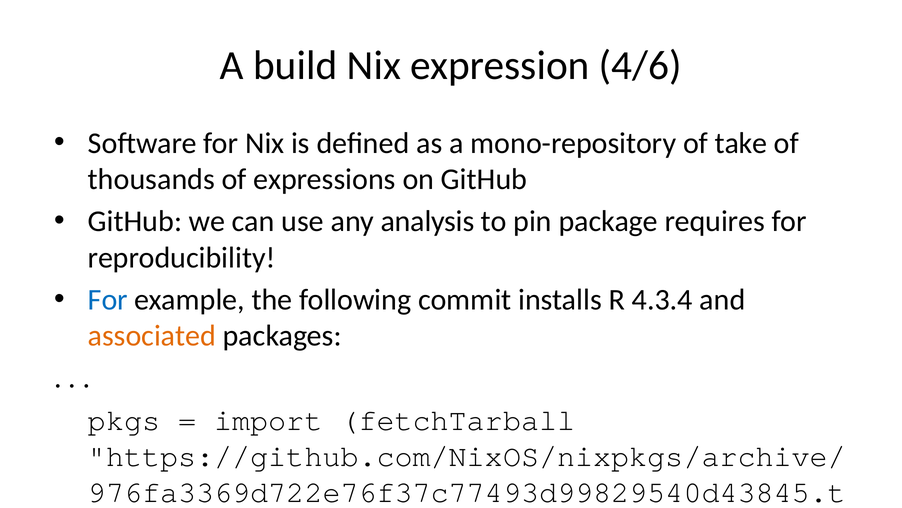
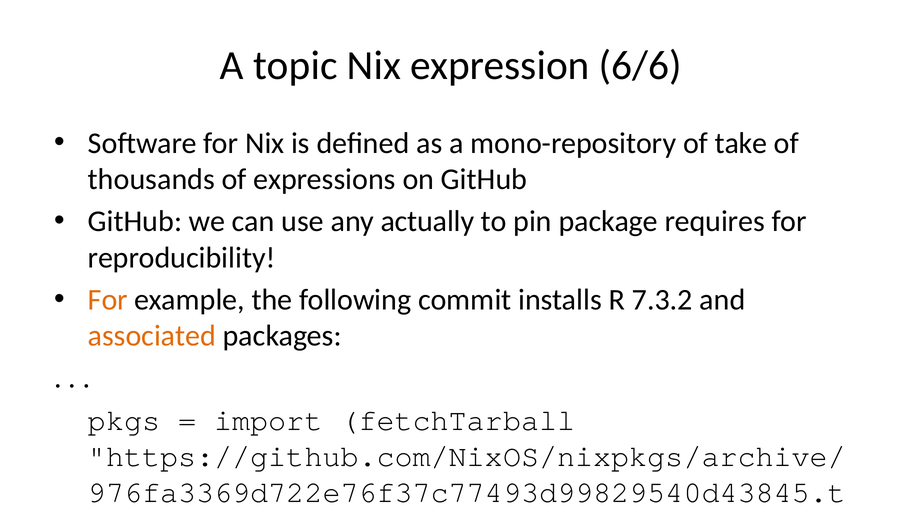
build: build -> topic (295, 65)
4/6: 4/6 -> 6/6 (640, 65)
analysis: analysis -> actually (427, 221)
For colour: blue -> orange (108, 299)
4.3.4: 4.3.4 -> 7.3.2 (662, 299)
